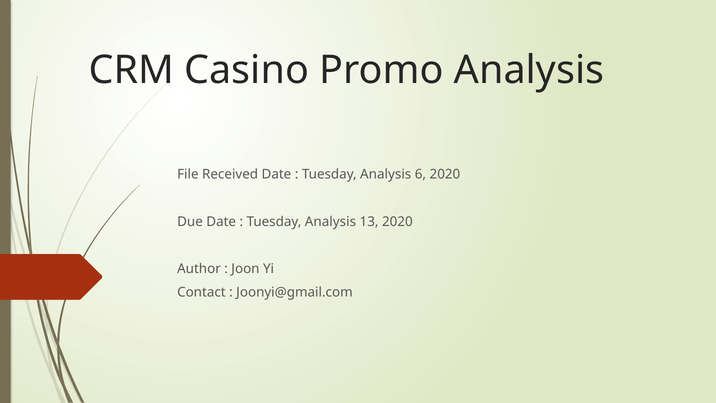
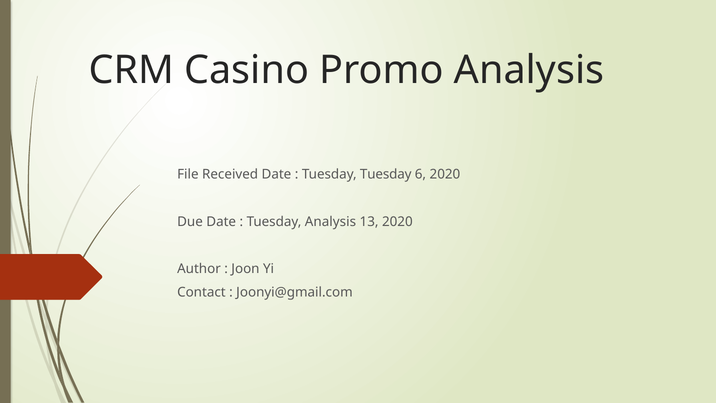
Analysis: Analysis -> Tuesday (386, 174)
